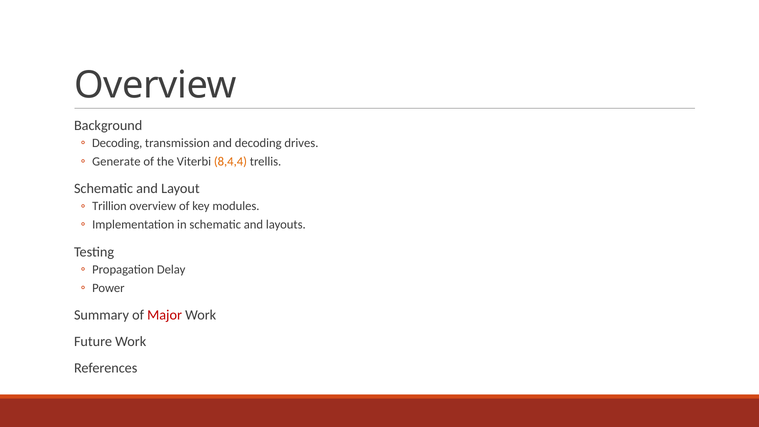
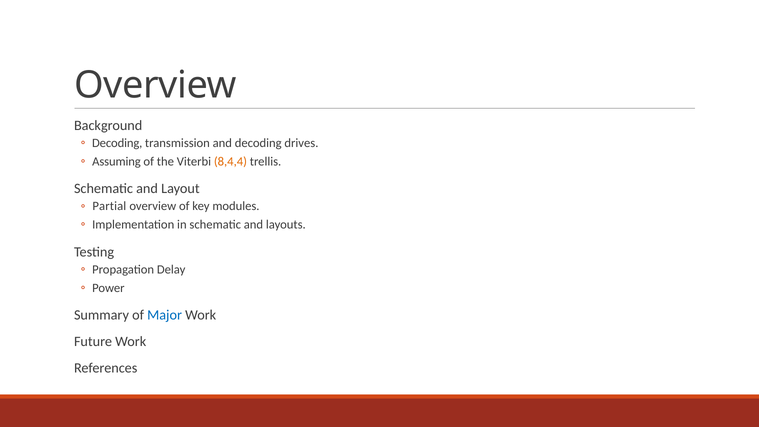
Generate: Generate -> Assuming (116, 161)
Trillion: Trillion -> Partial (109, 206)
Major colour: red -> blue (165, 315)
